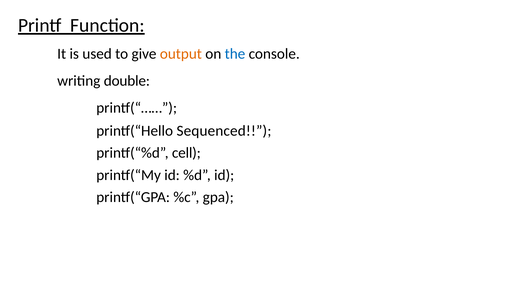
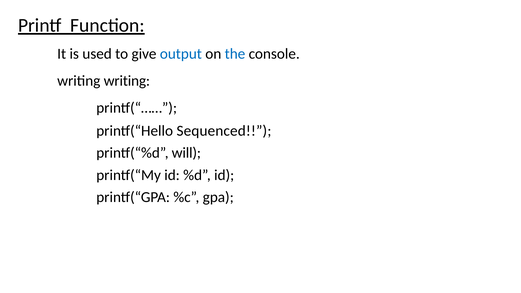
output colour: orange -> blue (181, 54)
writing double: double -> writing (127, 81)
cell: cell -> will (186, 153)
